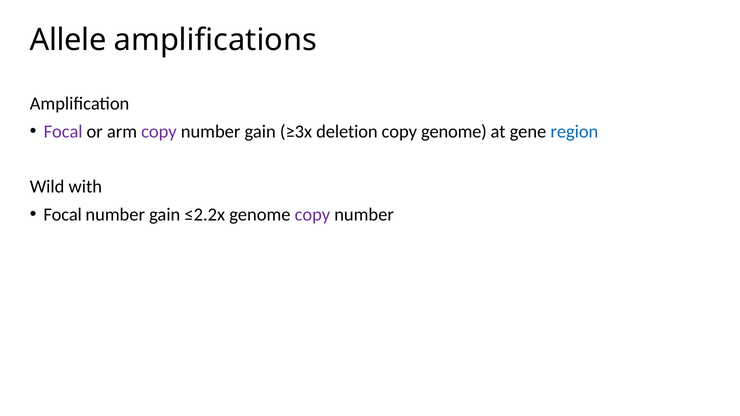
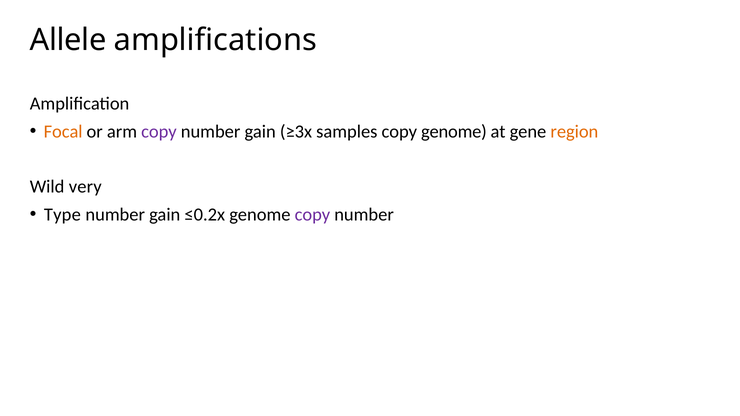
Focal colour: purple -> orange (63, 132)
deletion: deletion -> samples (347, 132)
region colour: blue -> orange (574, 132)
with: with -> very (85, 187)
Focal: Focal -> Type (62, 215)
≤2.2x: ≤2.2x -> ≤0.2x (205, 215)
